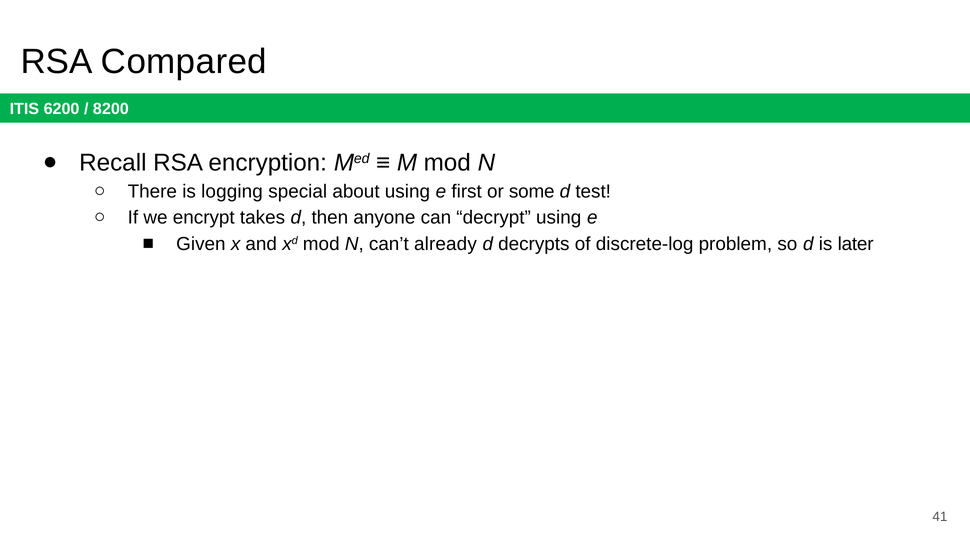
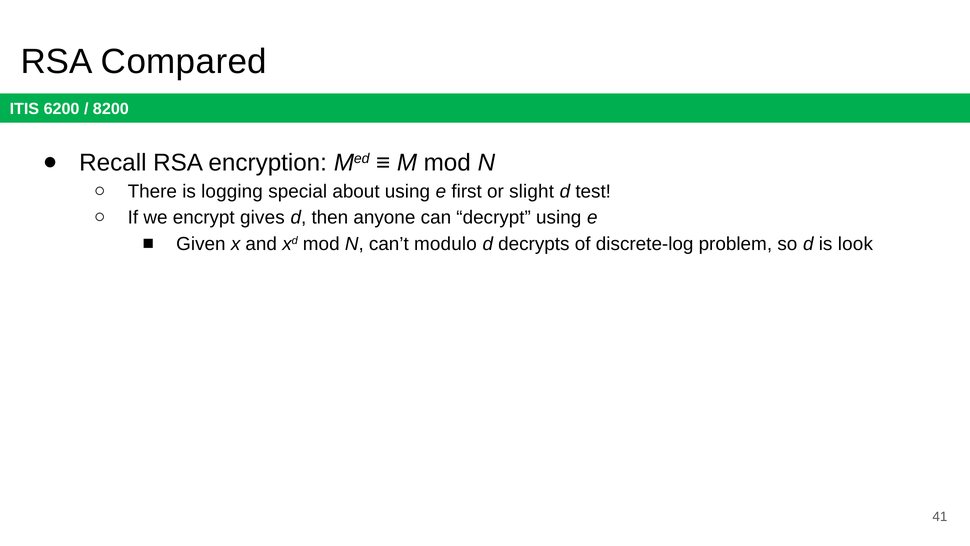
some: some -> slight (532, 191)
takes: takes -> gives (262, 218)
already: already -> modulo (445, 244)
later: later -> look (855, 244)
